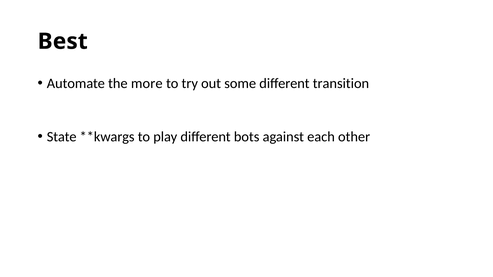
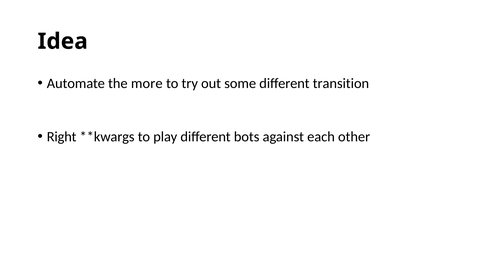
Best: Best -> Idea (63, 41)
State: State -> Right (62, 137)
